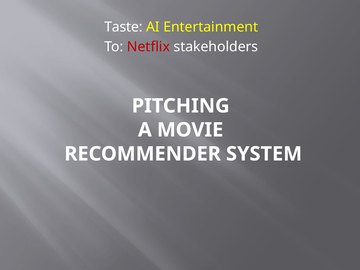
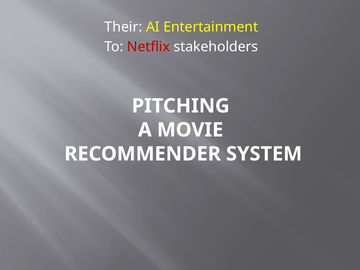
Taste: Taste -> Their (123, 27)
